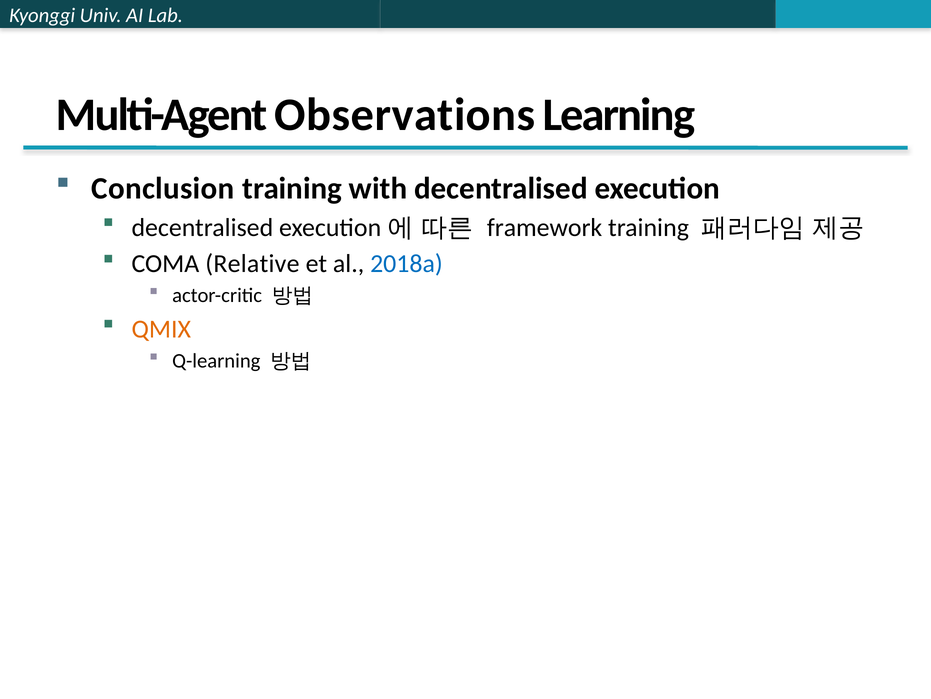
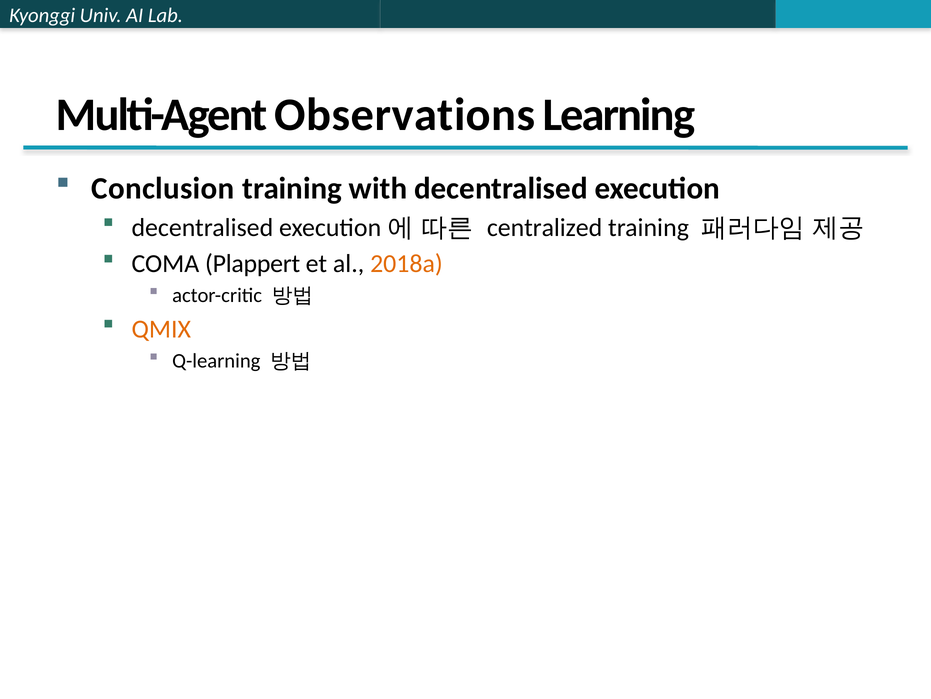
framework: framework -> centralized (545, 227)
Relative: Relative -> Plappert (253, 264)
2018a colour: blue -> orange (406, 264)
